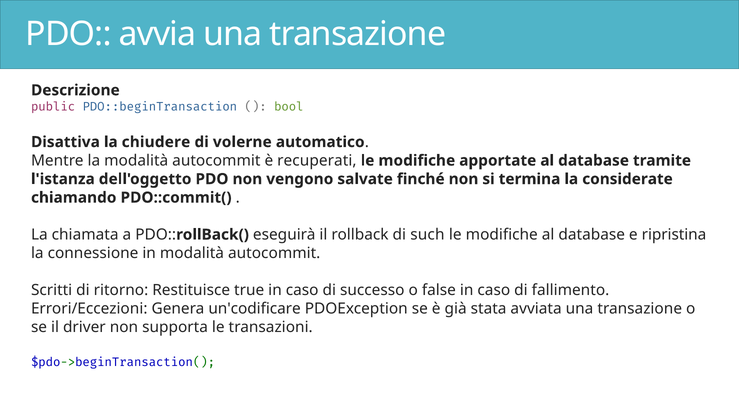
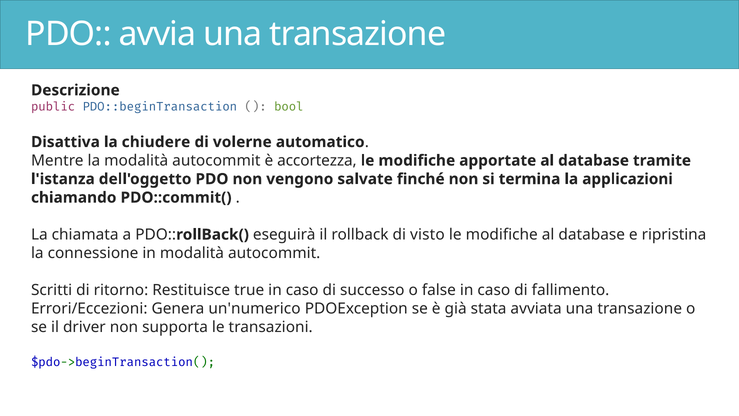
recuperati: recuperati -> accortezza (317, 160)
considerate: considerate -> applicazioni (628, 179)
such: such -> visto (427, 234)
un'codificare: un'codificare -> un'numerico (255, 308)
